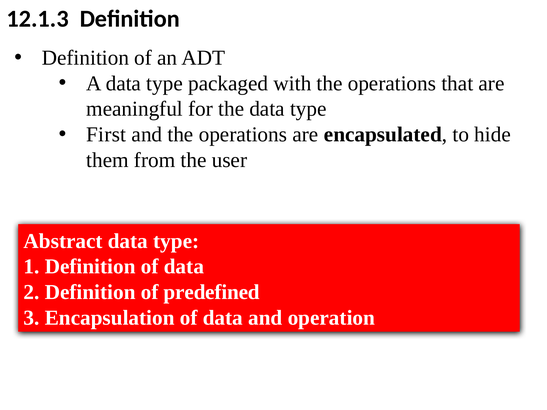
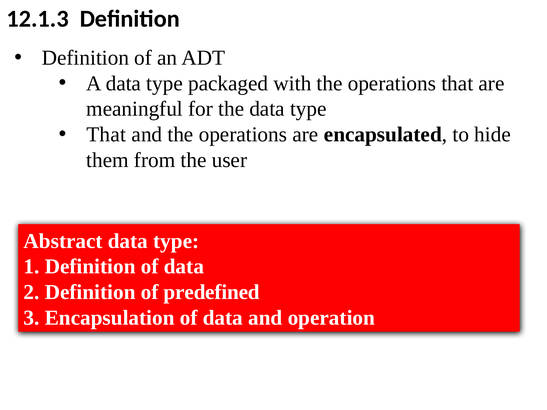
First: First -> That (106, 135)
